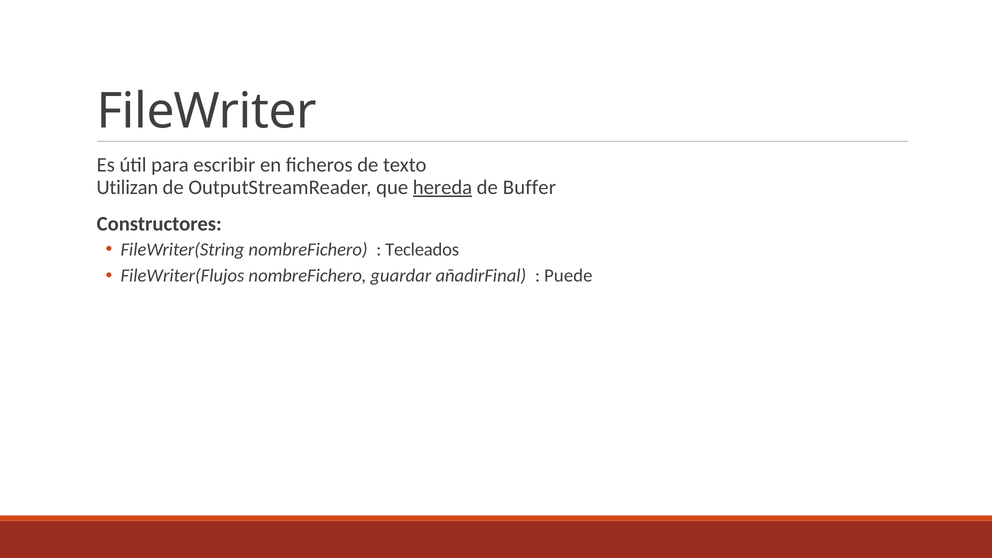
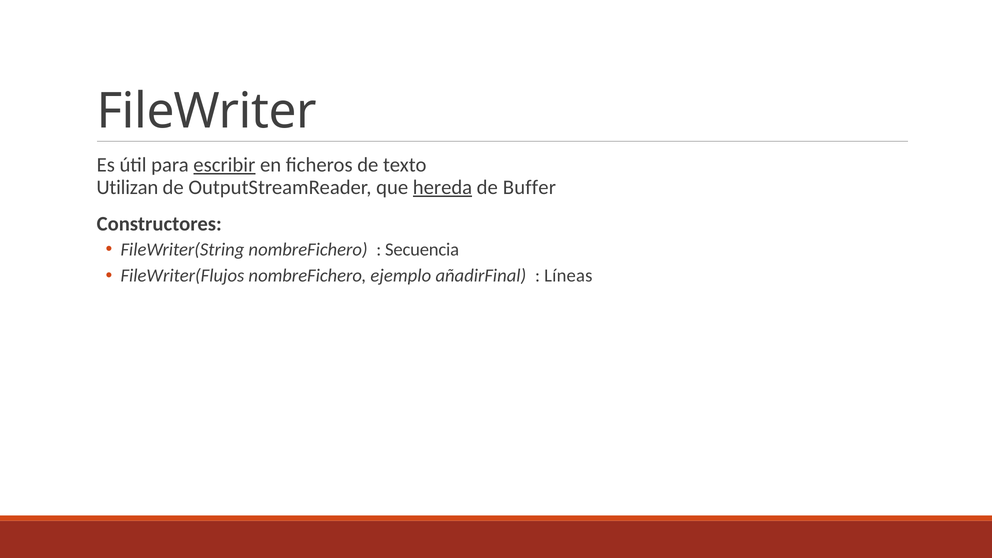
escribir underline: none -> present (224, 165)
Tecleados: Tecleados -> Secuencia (422, 250)
guardar: guardar -> ejemplo (401, 276)
Puede: Puede -> Líneas (568, 276)
